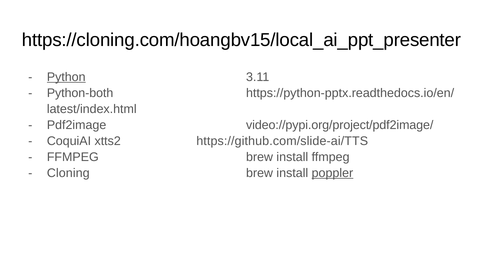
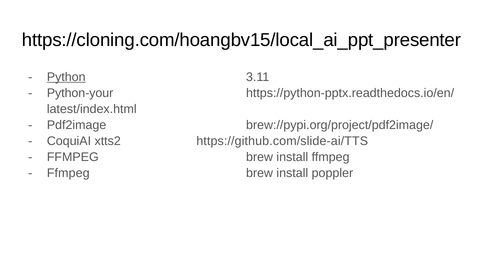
Python-both: Python-both -> Python-your (80, 93)
video://pypi.org/project/pdf2image/: video://pypi.org/project/pdf2image/ -> brew://pypi.org/project/pdf2image/ (340, 125)
Cloning: Cloning -> Ffmpeg (68, 173)
poppler underline: present -> none (332, 173)
